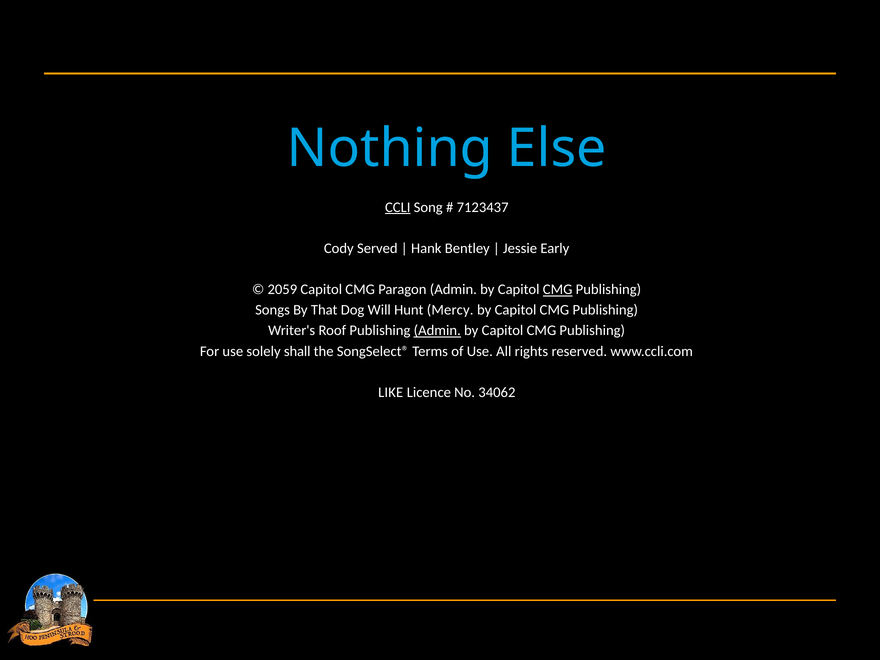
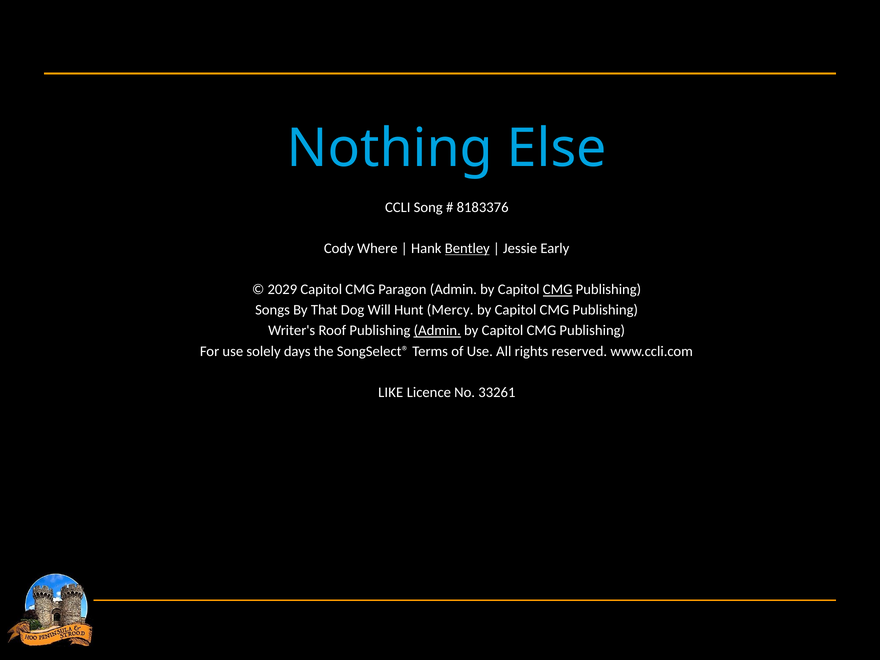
CCLI underline: present -> none (398, 207)
7123437: 7123437 -> 8183376 (483, 207)
Served: Served -> Where (377, 248)
Bentley underline: none -> present (467, 248)
2059: 2059 -> 2029 (282, 290)
shall: shall -> days (297, 351)
34062: 34062 -> 33261 (497, 392)
